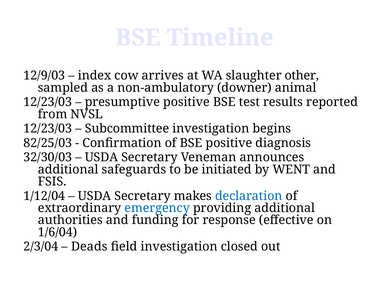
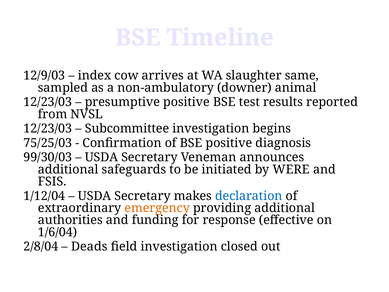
other: other -> same (302, 76)
82/25/03: 82/25/03 -> 75/25/03 (48, 143)
32/30/03: 32/30/03 -> 99/30/03 (48, 157)
WENT: WENT -> WERE (291, 169)
emergency colour: blue -> orange (157, 208)
2/3/04: 2/3/04 -> 2/8/04 (41, 246)
